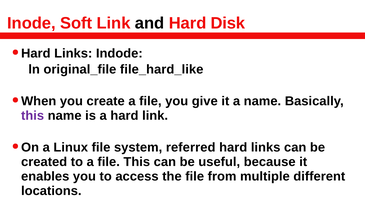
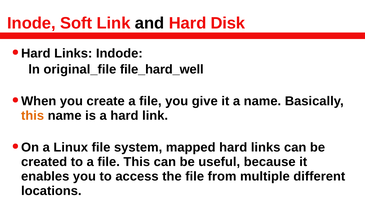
file_hard_like: file_hard_like -> file_hard_well (162, 69)
this colour: purple -> orange (33, 116)
referred: referred -> mapped (191, 148)
